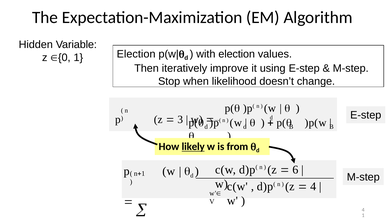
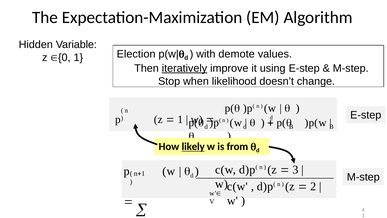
with election: election -> demote (237, 54)
iteratively underline: none -> present (184, 68)
3: 3 -> 1 (180, 119)
6: 6 -> 3 (295, 170)
4: 4 -> 2 (313, 186)
